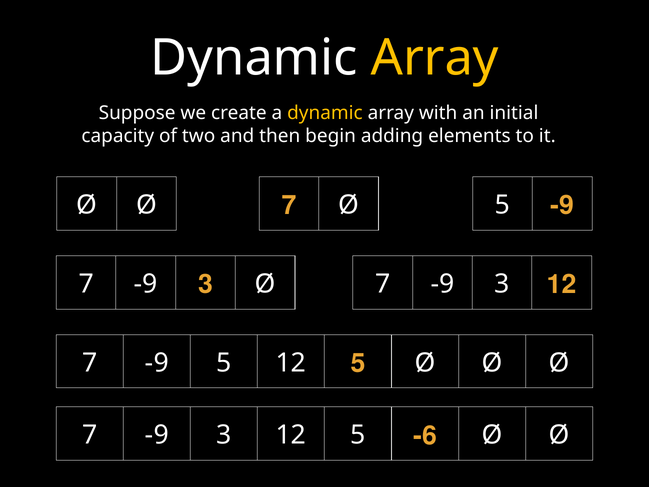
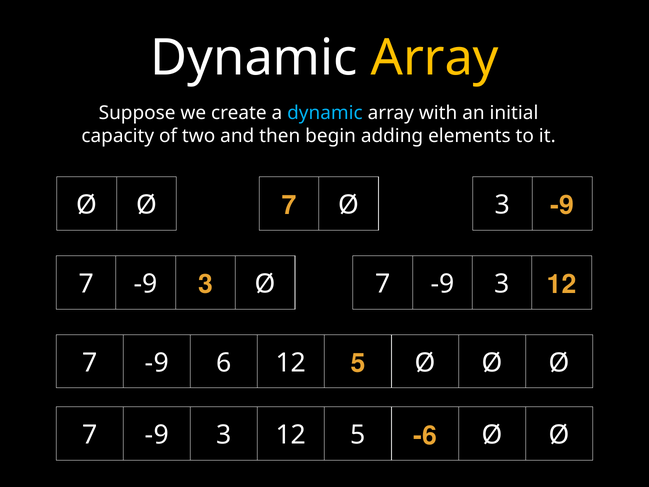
dynamic colour: yellow -> light blue (325, 113)
Ø 5: 5 -> 3 (503, 205)
-9 5: 5 -> 6 (224, 363)
